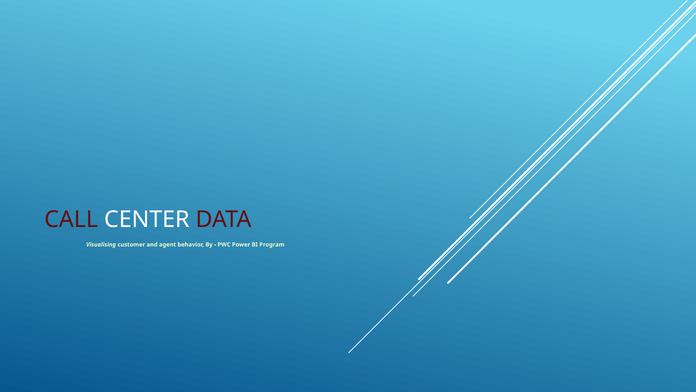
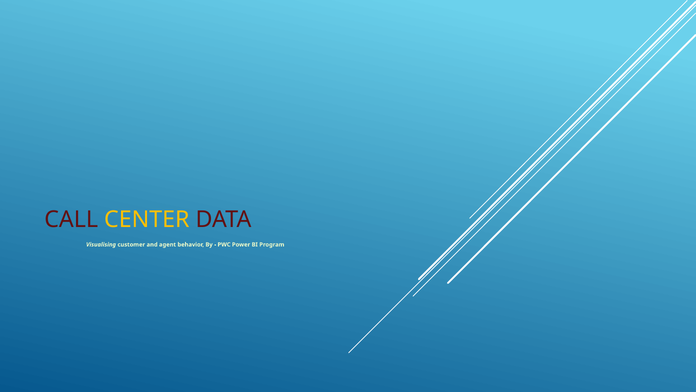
CENTER colour: white -> yellow (147, 219)
